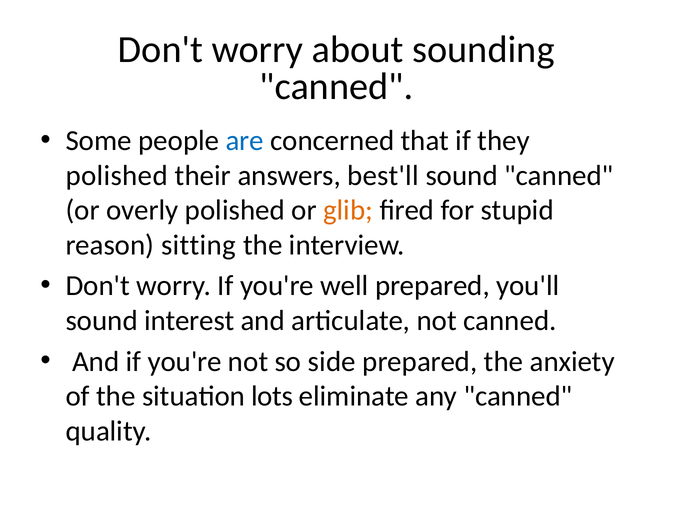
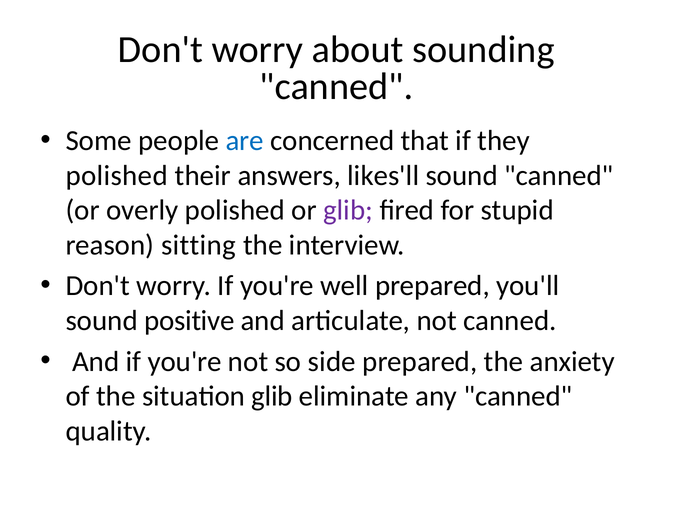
best'll: best'll -> likes'll (383, 175)
glib colour: orange -> purple (348, 210)
interest: interest -> positive (189, 320)
situation lots: lots -> glib (272, 396)
